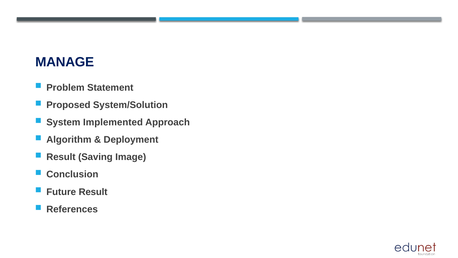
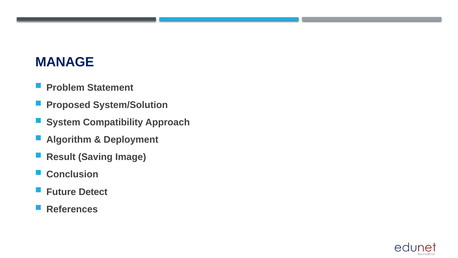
Implemented: Implemented -> Compatibility (113, 122)
Future Result: Result -> Detect (93, 192)
